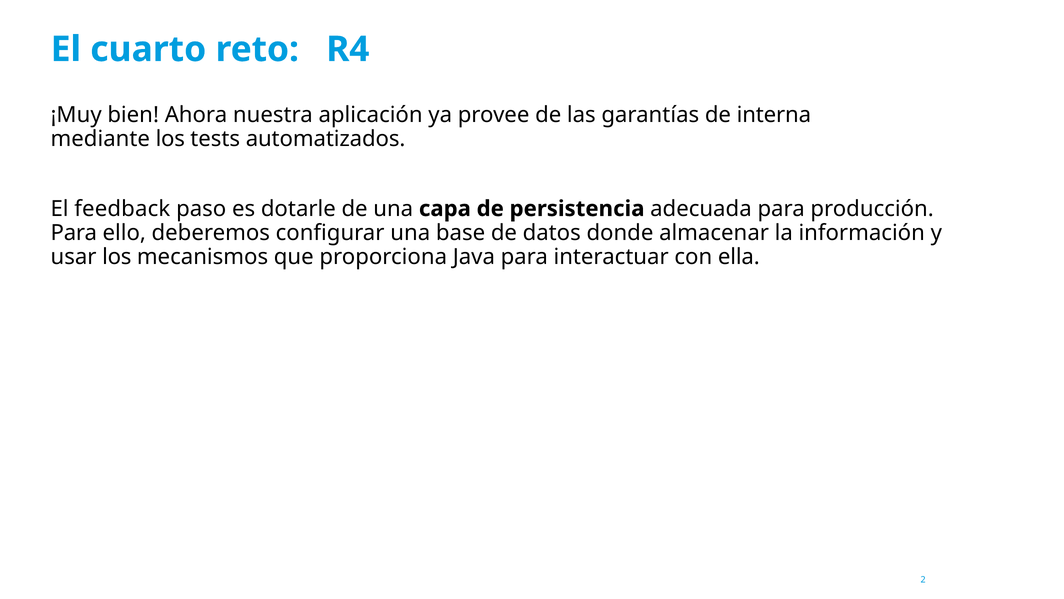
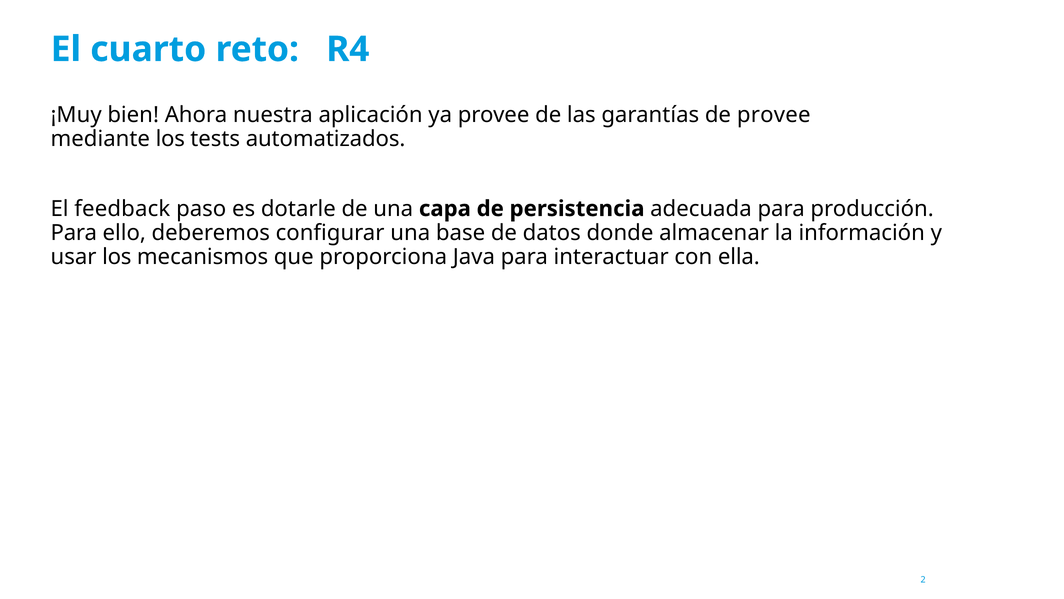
de interna: interna -> provee (774, 115)
